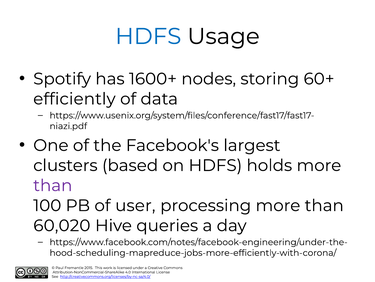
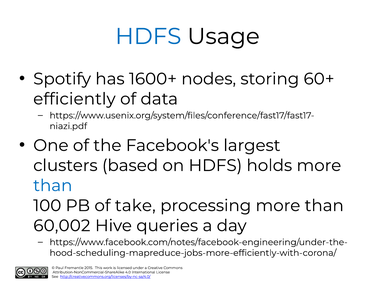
than colour: purple -> blue (53, 185)
user: user -> take (135, 205)
60,020: 60,020 -> 60,002 (62, 225)
